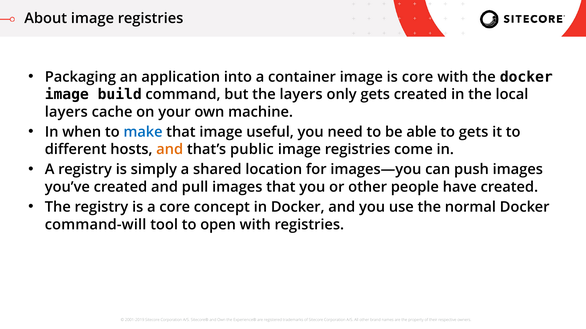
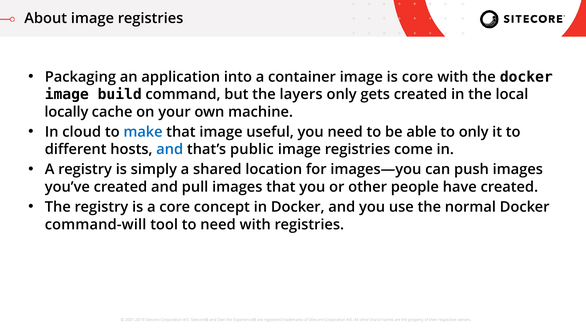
layers: layers -> locally (66, 112)
when: when -> cloud (82, 132)
to gets: gets -> only (474, 132)
and colour: orange -> blue (170, 150)
to open: open -> need (218, 225)
